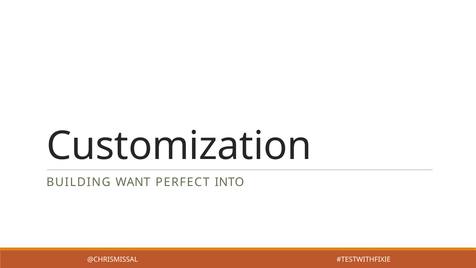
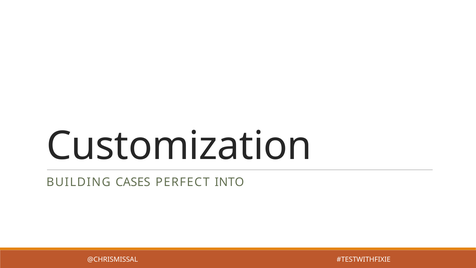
WANT: WANT -> CASES (133, 182)
